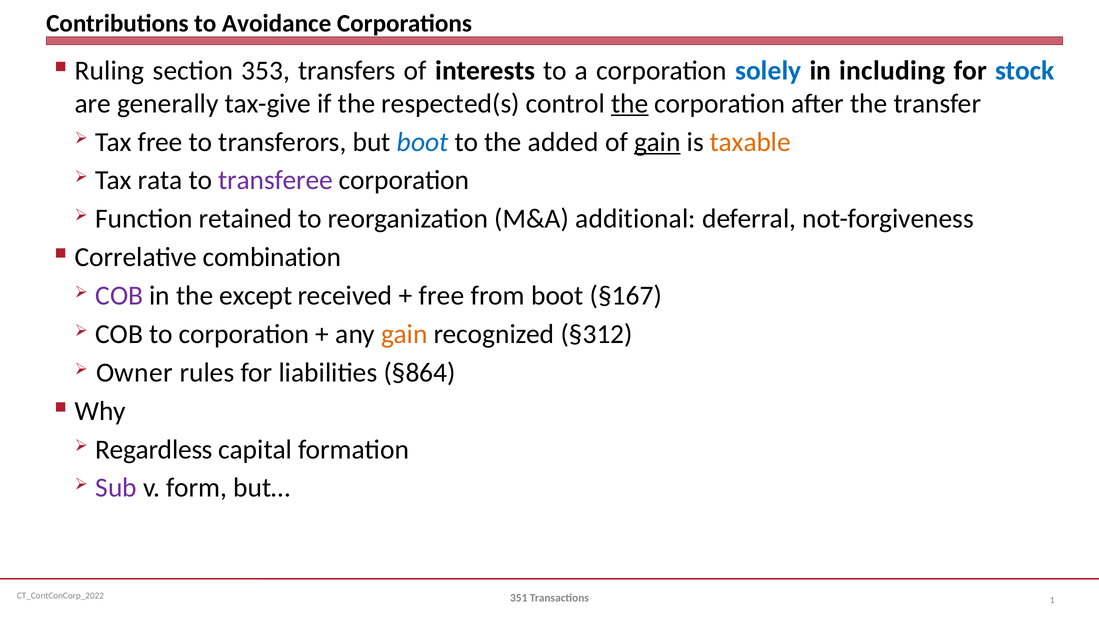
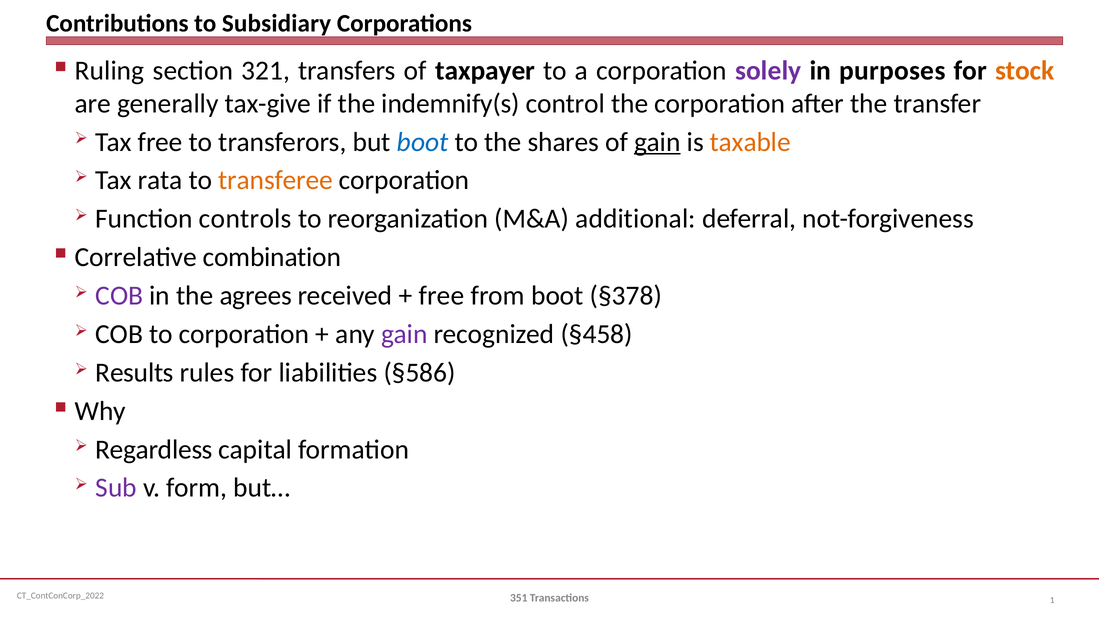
Avoidance: Avoidance -> Subsidiary (277, 23)
353: 353 -> 321 (266, 71)
interests: interests -> taxpayer (485, 71)
solely colour: blue -> purple (768, 71)
including: including -> purposes (892, 71)
stock colour: blue -> orange (1025, 71)
respected(s: respected(s -> indemnify(s (451, 104)
the underline: present -> none (630, 104)
added: added -> shares (563, 142)
transferee colour: purple -> orange (276, 180)
retained: retained -> controls (245, 219)
except: except -> agrees (256, 296)
§167: §167 -> §378 (626, 296)
gain colour: orange -> purple (404, 334)
§312: §312 -> §458 (597, 334)
Owner: Owner -> Results (135, 373)
§864: §864 -> §586 (420, 373)
